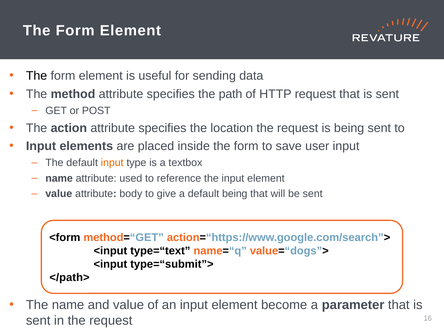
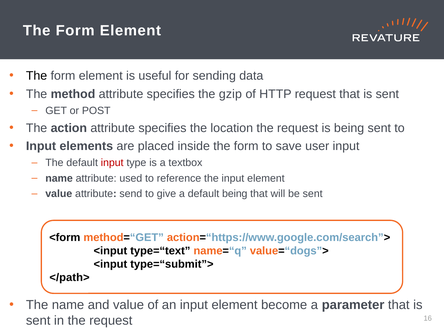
path: path -> gzip (230, 94)
input colour: orange -> red (112, 163)
body: body -> send (131, 194)
